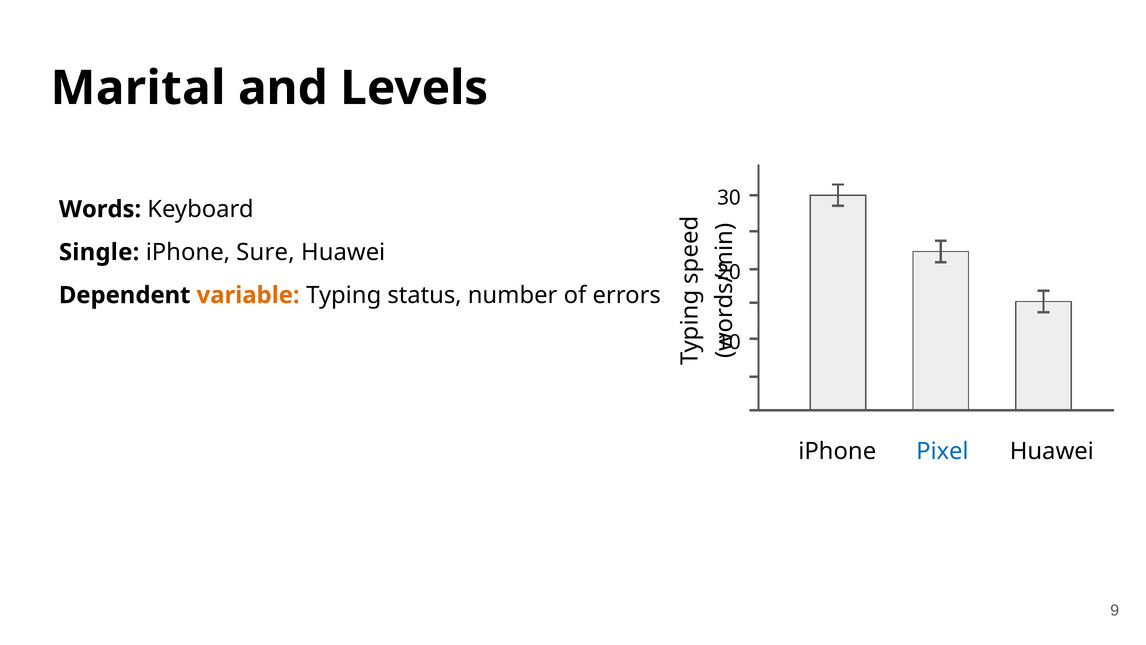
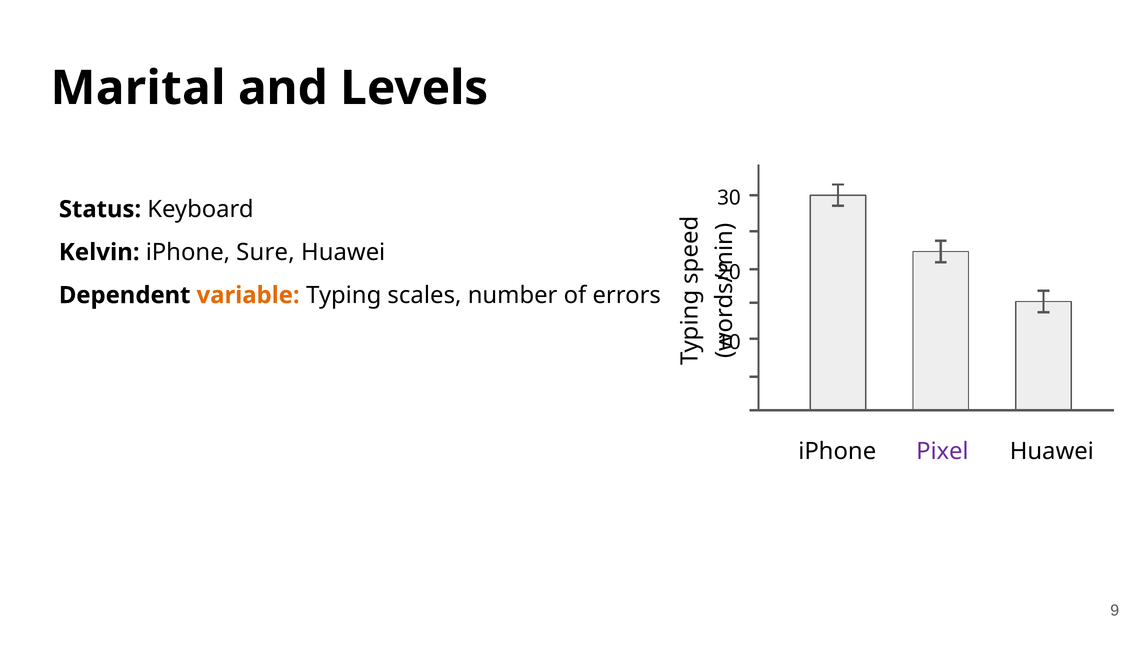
Words: Words -> Status (100, 209)
Single: Single -> Kelvin (99, 252)
status: status -> scales (424, 295)
Pixel colour: blue -> purple (942, 451)
